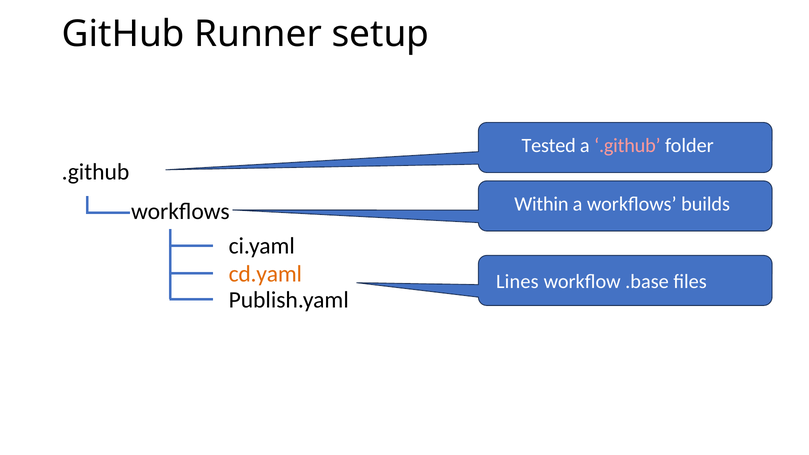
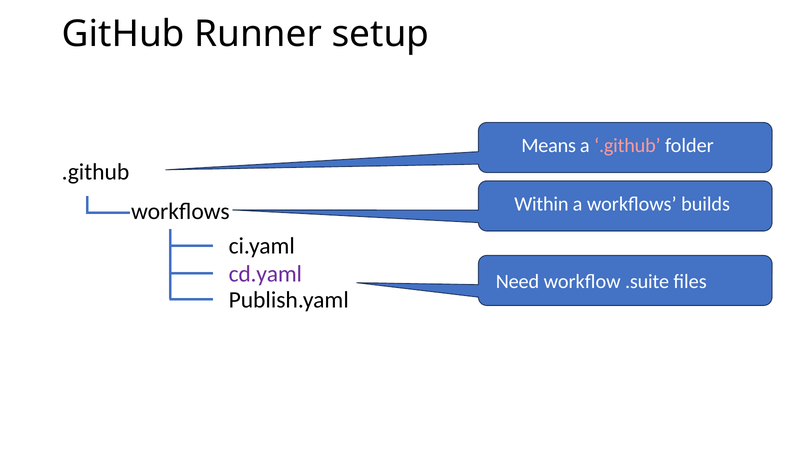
Tested: Tested -> Means (549, 146)
cd.yaml colour: orange -> purple (265, 274)
Lines: Lines -> Need (517, 282)
.base: .base -> .suite (647, 282)
